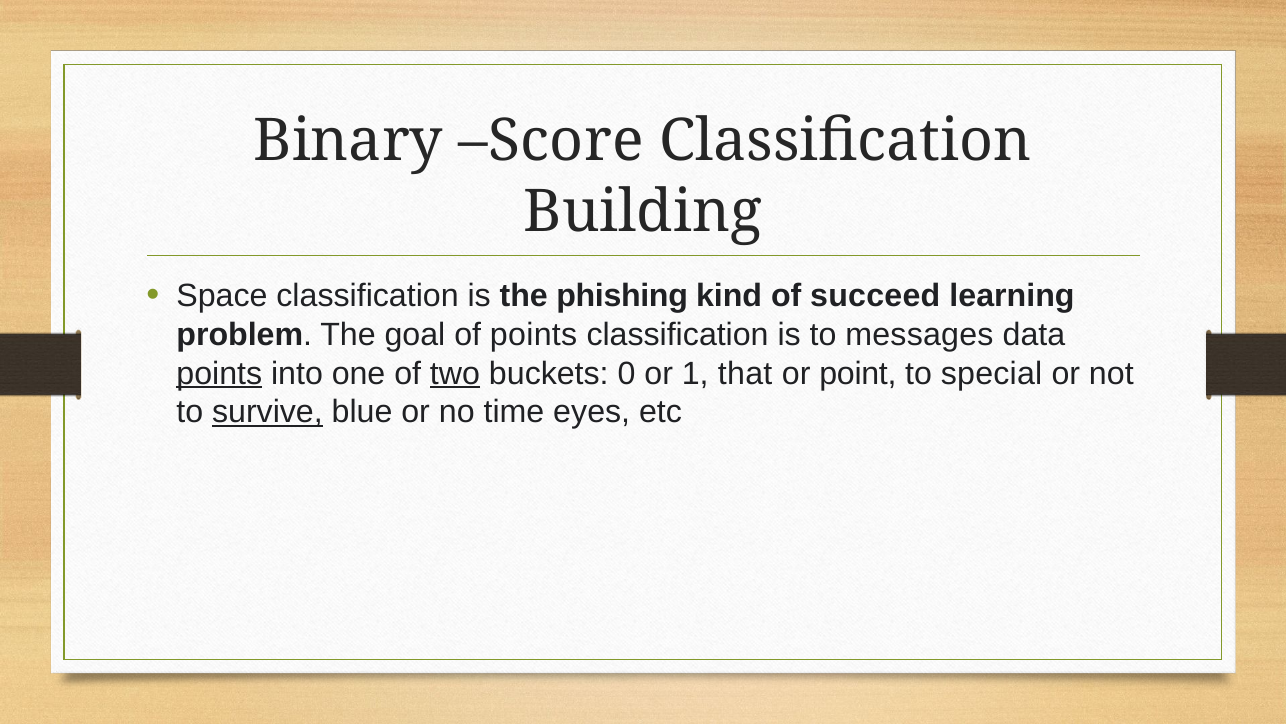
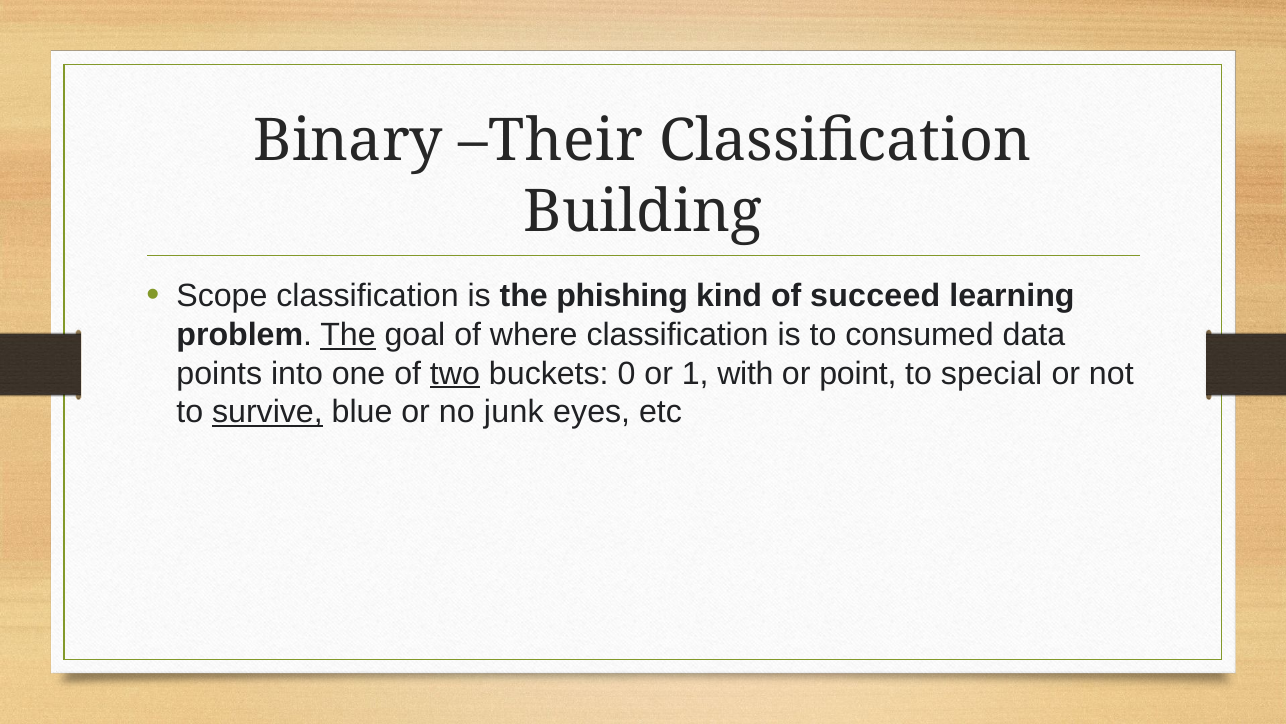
Score: Score -> Their (551, 141)
Space: Space -> Scope (222, 296)
The underline: none -> present (348, 335)
of points: points -> where (534, 335)
messages: messages -> consumed (920, 335)
points underline: present -> none (219, 373)
that: that -> with (745, 373)
time: time -> junk (514, 412)
